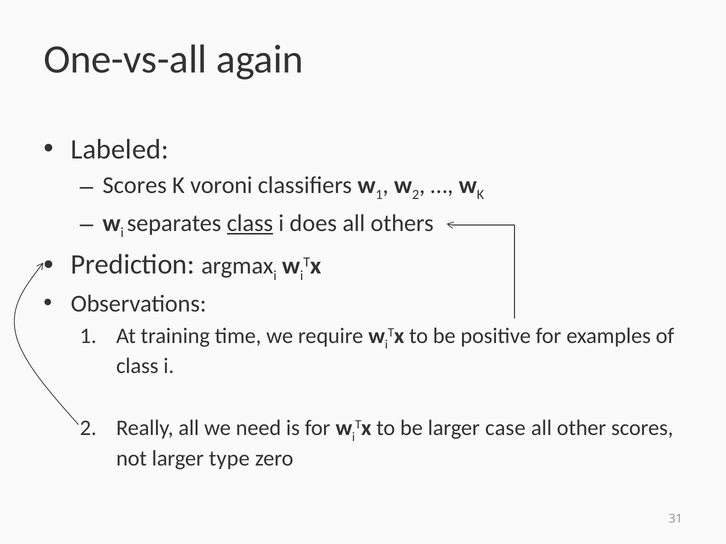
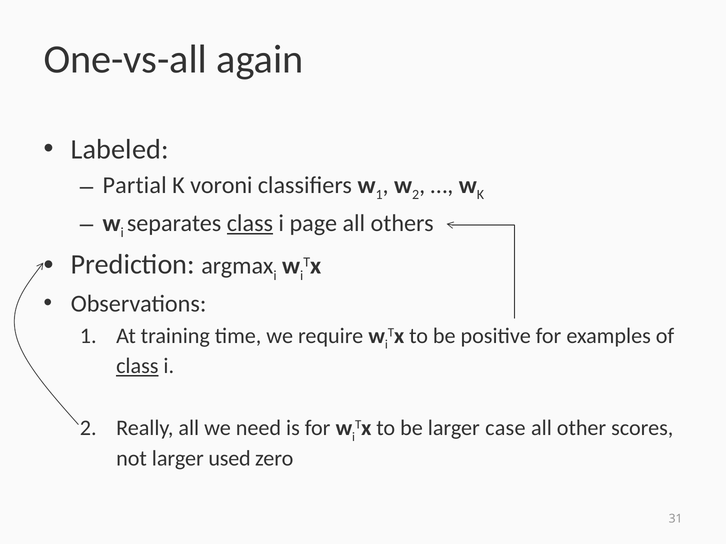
Scores: Scores -> Partial (135, 186)
does: does -> page (313, 224)
class underline: none -> present (137, 366)
type: type -> used (230, 459)
